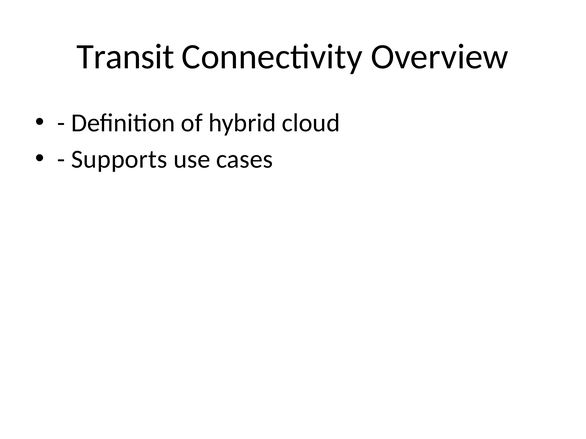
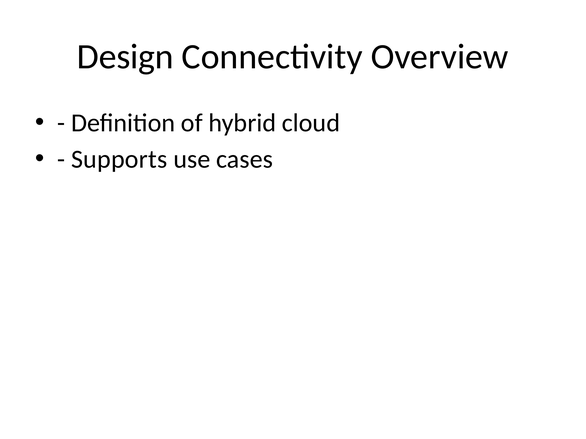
Transit: Transit -> Design (125, 57)
